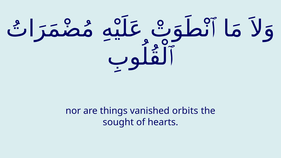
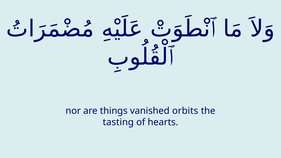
sought: sought -> tasting (118, 122)
